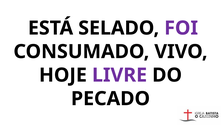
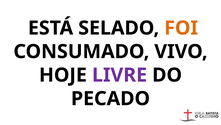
FOI colour: purple -> orange (181, 28)
